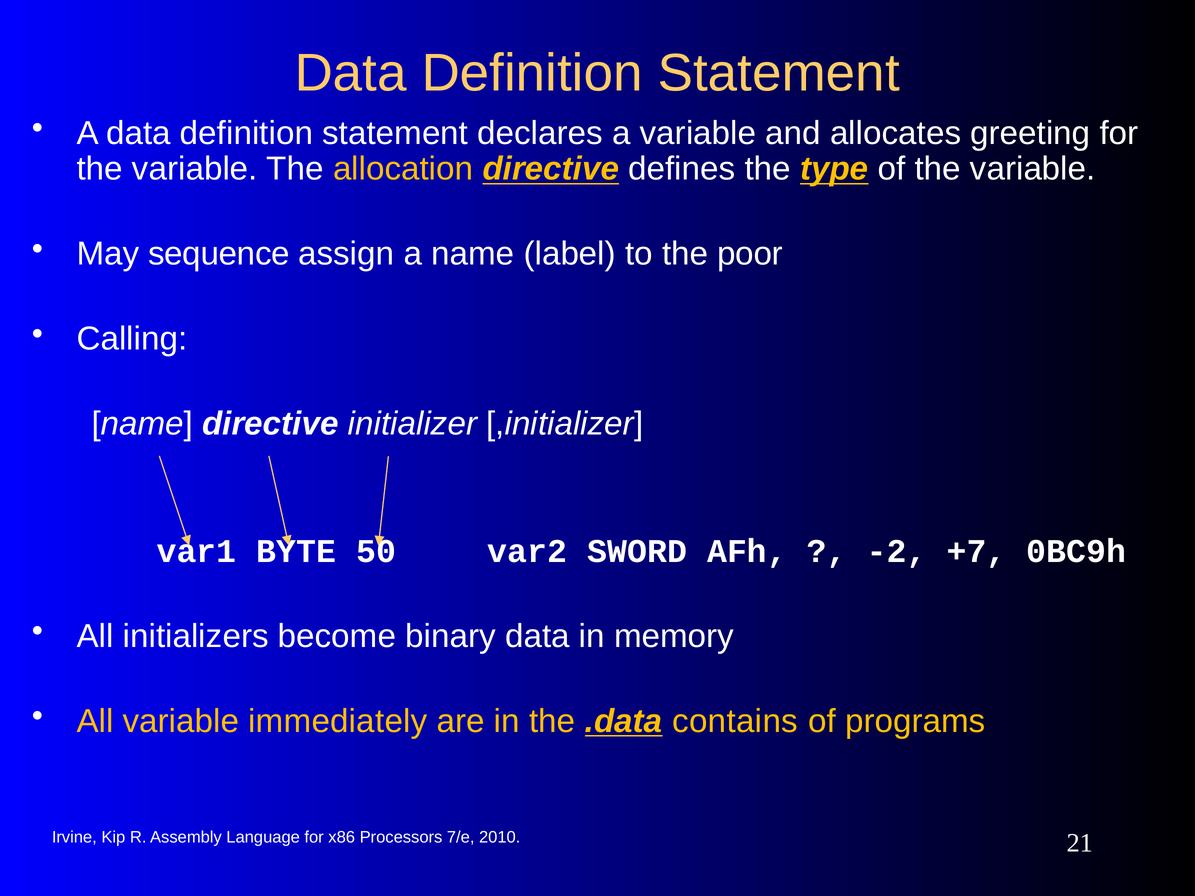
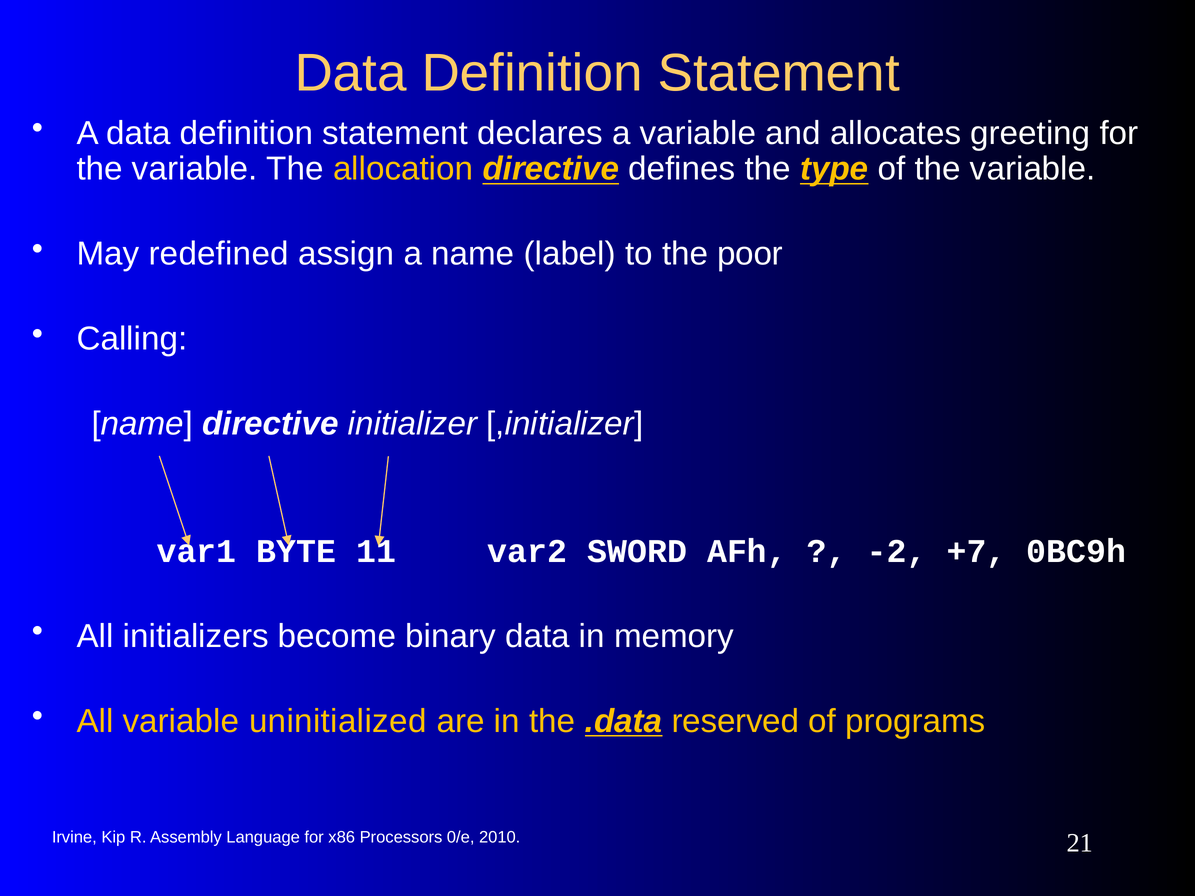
sequence: sequence -> redefined (219, 254)
50: 50 -> 11 (376, 551)
immediately: immediately -> uninitialized (338, 721)
contains: contains -> reserved (735, 721)
7/e: 7/e -> 0/e (461, 838)
